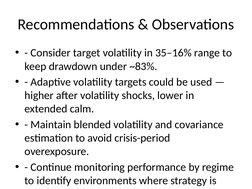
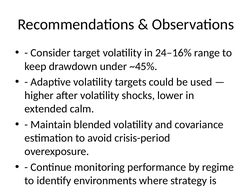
35–16%: 35–16% -> 24–16% (173, 53)
~83%: ~83% -> ~45% (143, 66)
